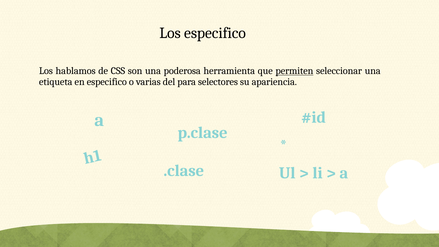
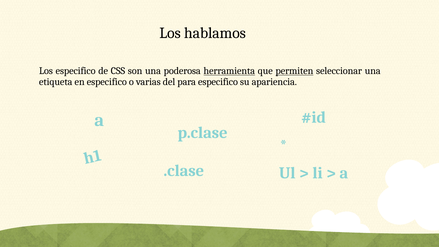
Los especifico: especifico -> hablamos (215, 33)
Los hablamos: hablamos -> especifico (76, 71)
herramienta underline: none -> present (229, 71)
para selectores: selectores -> especifico (218, 82)
